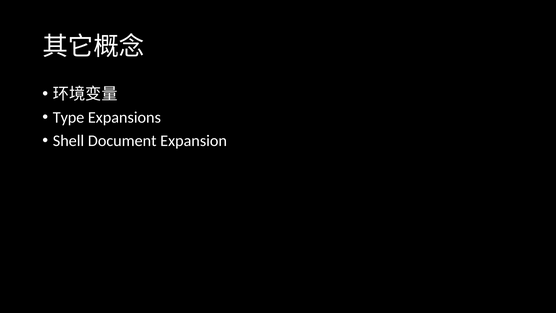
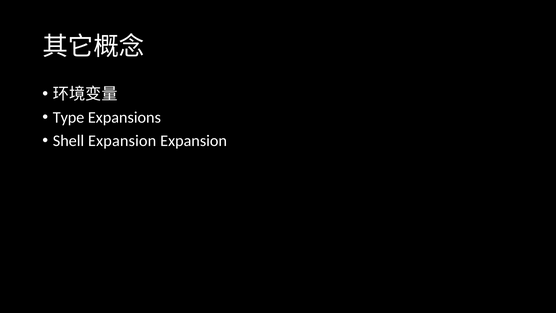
Shell Document: Document -> Expansion (122, 141)
